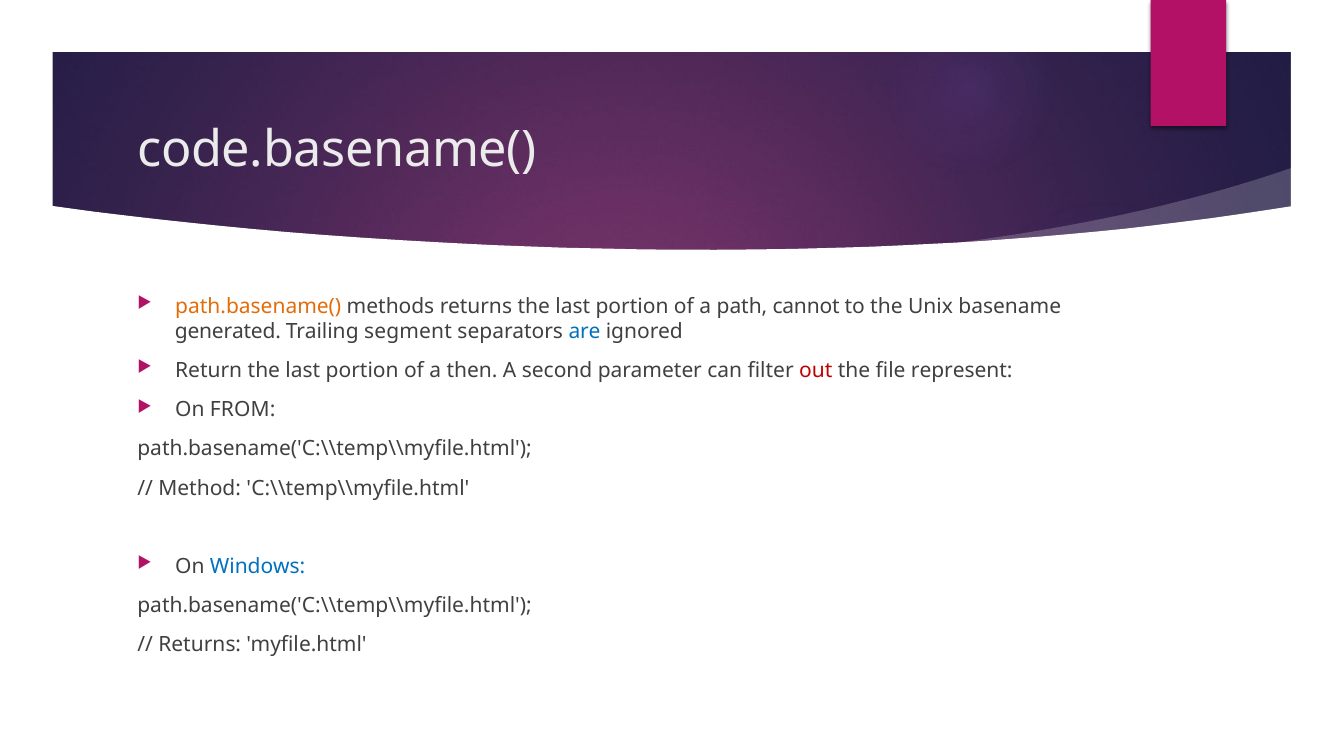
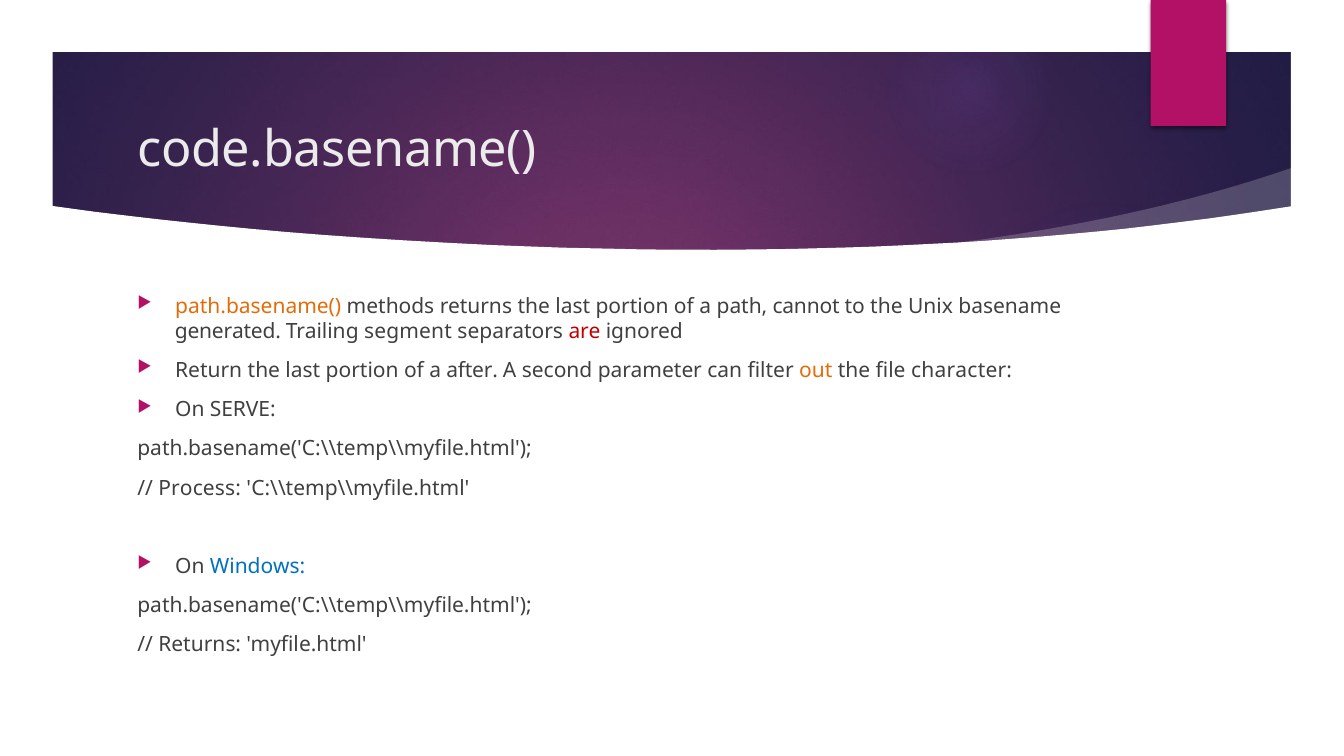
are colour: blue -> red (585, 331)
then: then -> after (472, 371)
out colour: red -> orange (816, 371)
represent: represent -> character (962, 371)
FROM: FROM -> SERVE (243, 410)
Method: Method -> Process (200, 488)
